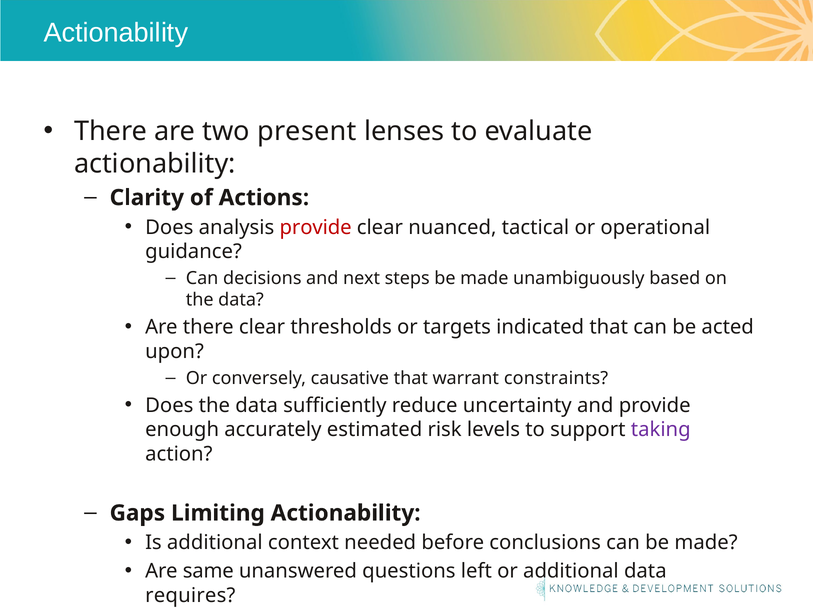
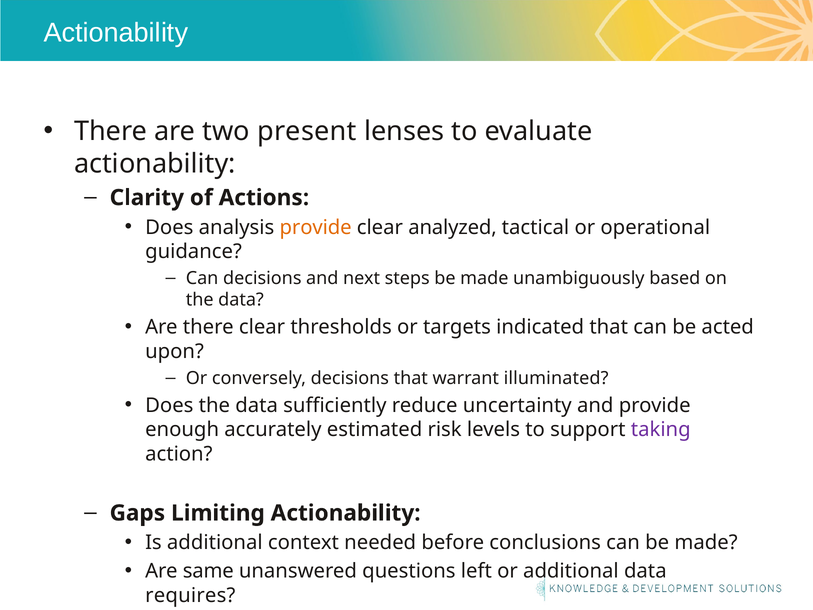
provide colour: red -> orange (316, 227)
nuanced: nuanced -> analyzed (452, 227)
conversely causative: causative -> decisions (350, 378)
warrant constraints: constraints -> illuminated (556, 378)
